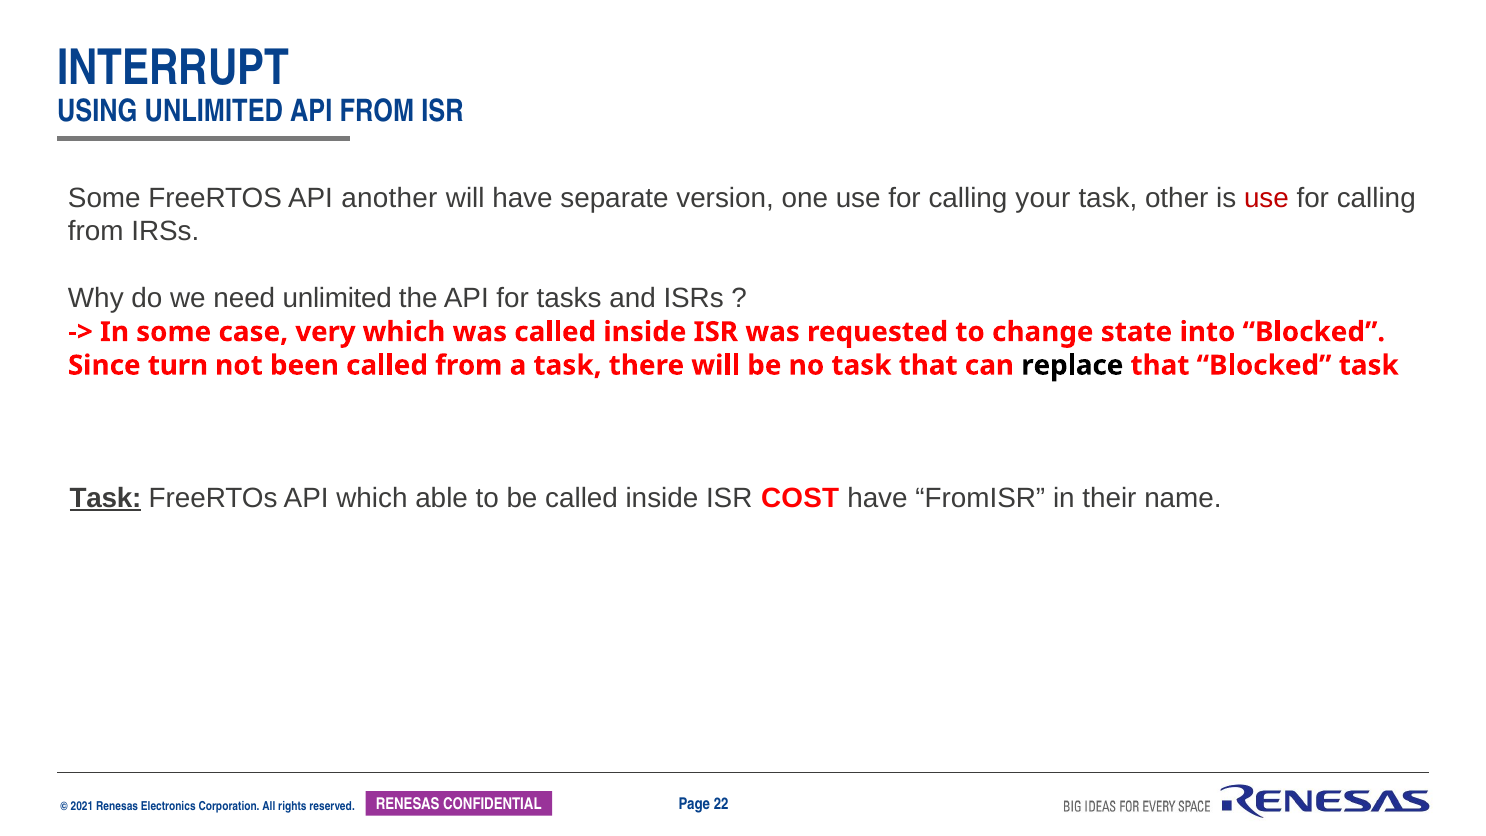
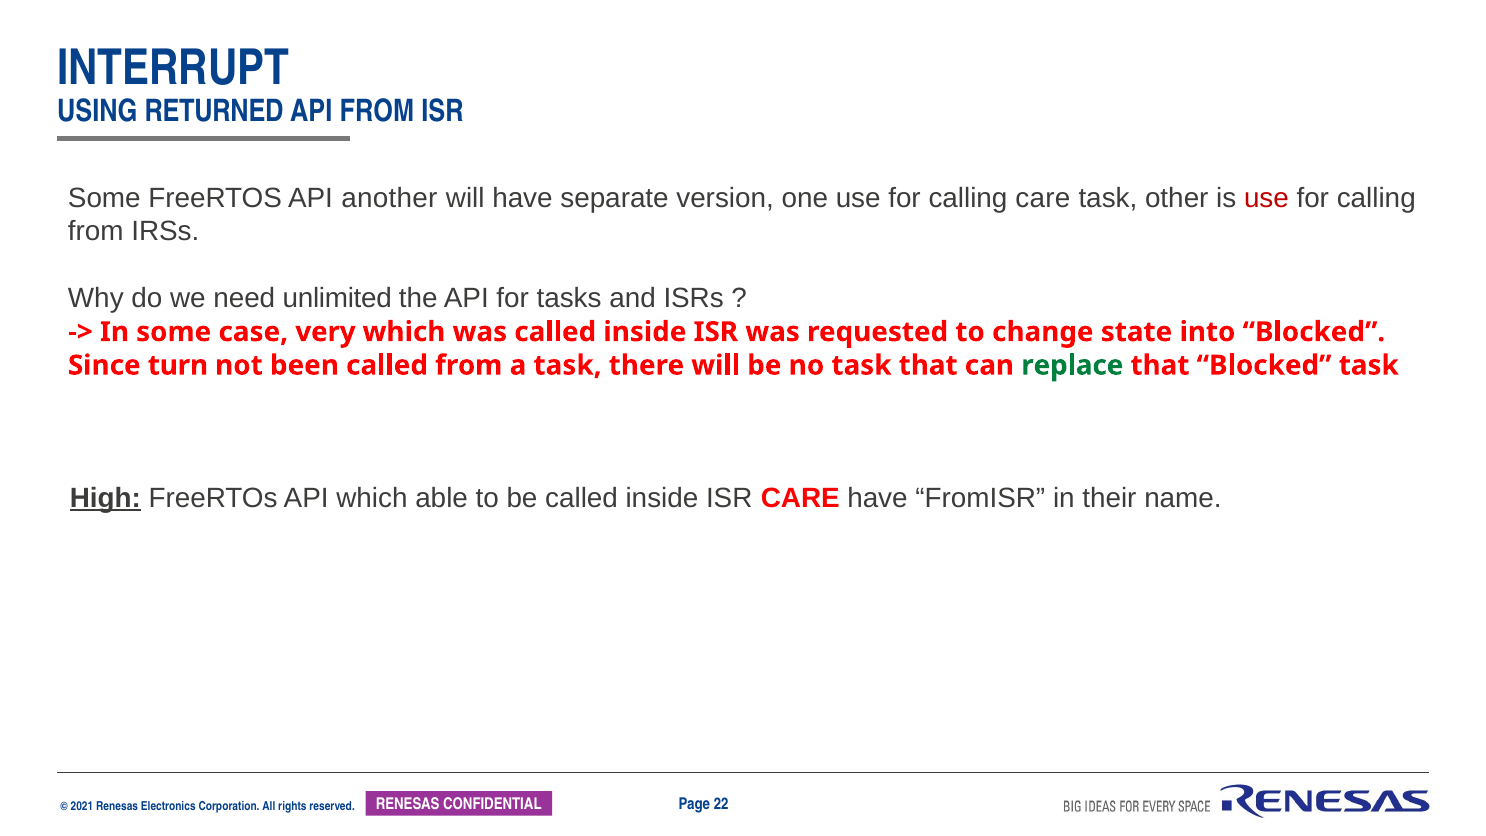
USING UNLIMITED: UNLIMITED -> RETURNED (214, 111)
calling your: your -> care (1043, 198)
replace colour: black -> green (1072, 365)
Task: Task -> High (105, 498)
ISR COST: COST -> CARE (800, 498)
